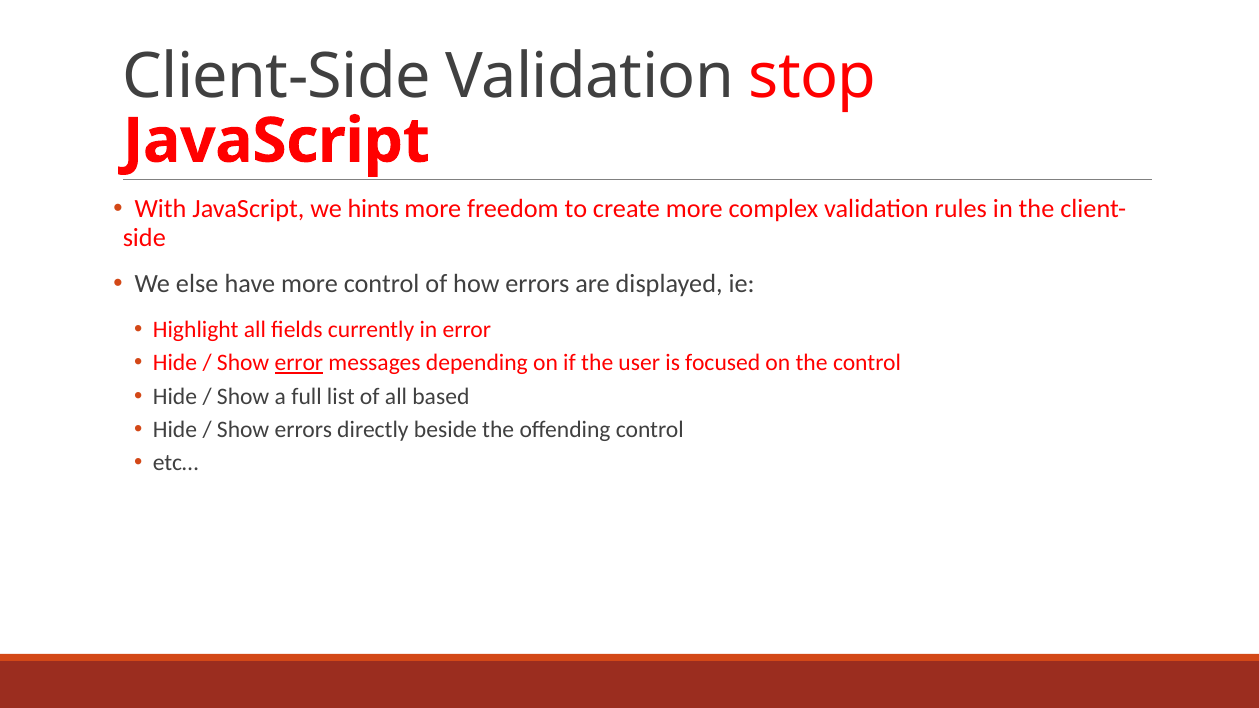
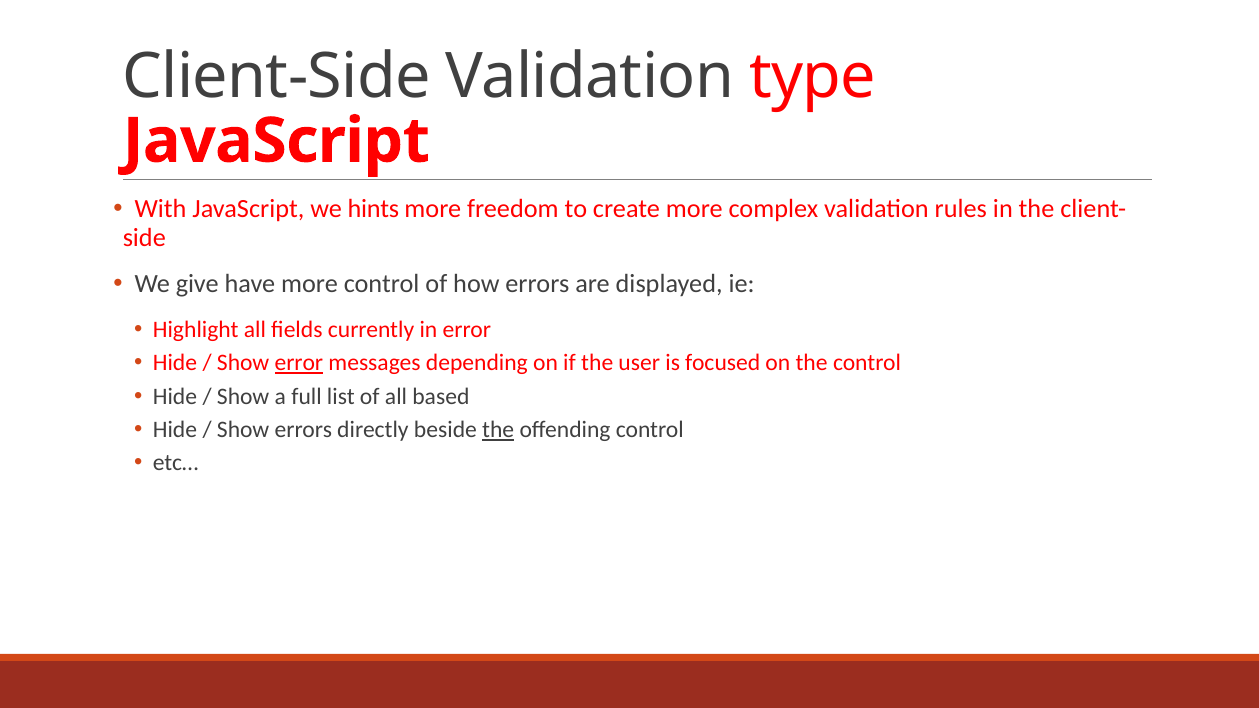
stop: stop -> type (813, 77)
else: else -> give (197, 284)
the underline: none -> present (498, 430)
